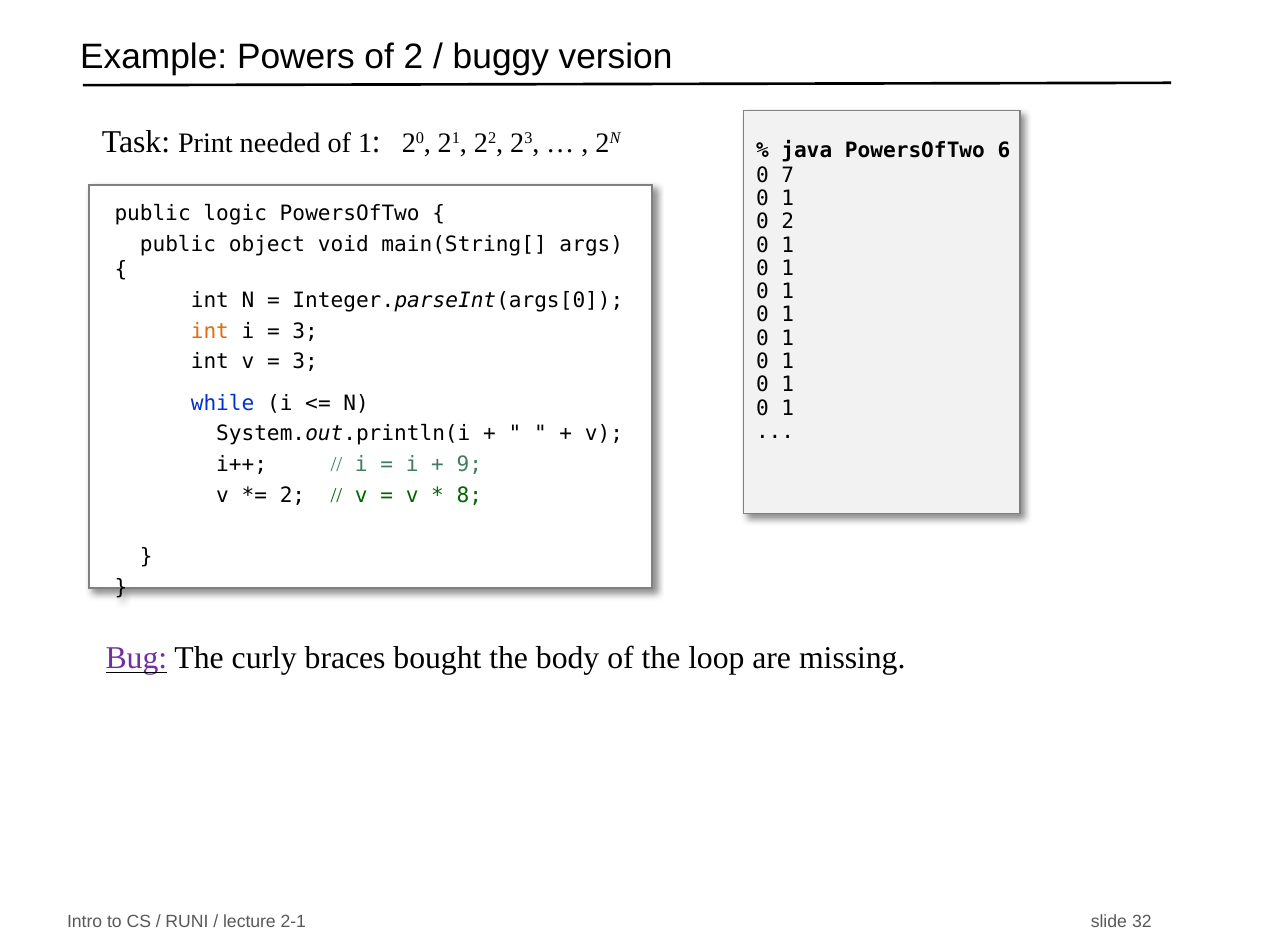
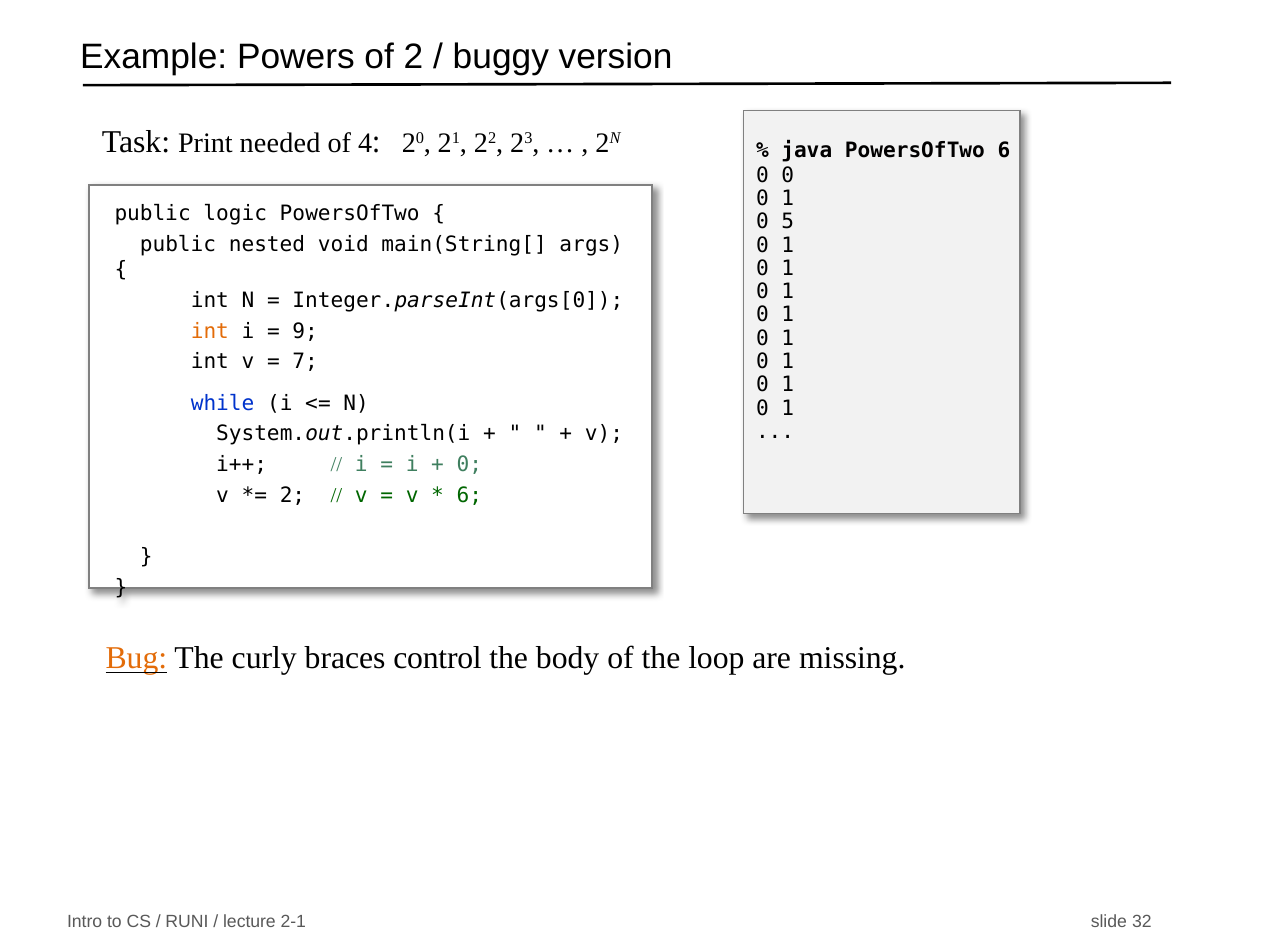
of 1: 1 -> 4 (365, 143)
7: 7 -> 0 (788, 175)
0 2: 2 -> 5 (788, 222)
object: object -> nested (267, 244)
3: 3 -> 9 (305, 331)
3: 3 -> 7 (305, 362)
9: 9 -> 0 (469, 465)
8: 8 -> 6 (469, 495)
Bug colour: purple -> orange (136, 658)
bought: bought -> control (438, 658)
